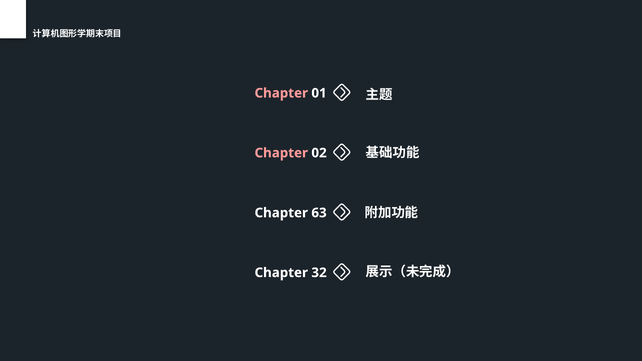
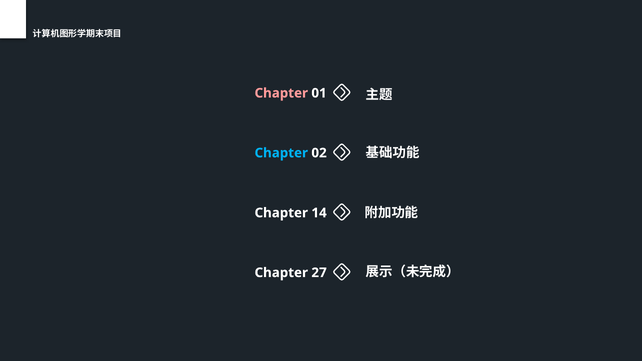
Chapter colour: pink -> light blue (281, 153)
63: 63 -> 14 (319, 213)
32: 32 -> 27 (319, 273)
